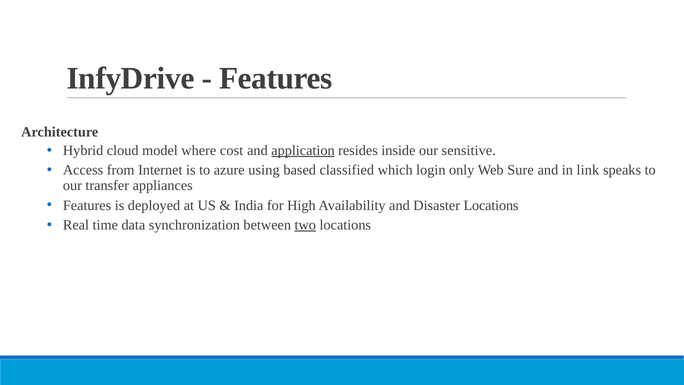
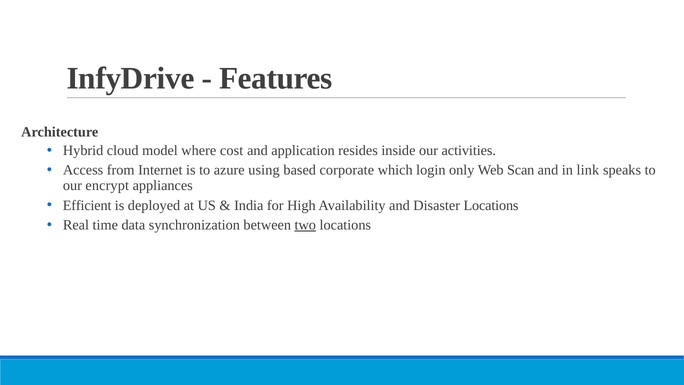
application underline: present -> none (303, 150)
sensitive: sensitive -> activities (469, 150)
classified: classified -> corporate (347, 170)
Sure: Sure -> Scan (521, 170)
transfer: transfer -> encrypt (107, 186)
Features: Features -> Efficient (87, 205)
